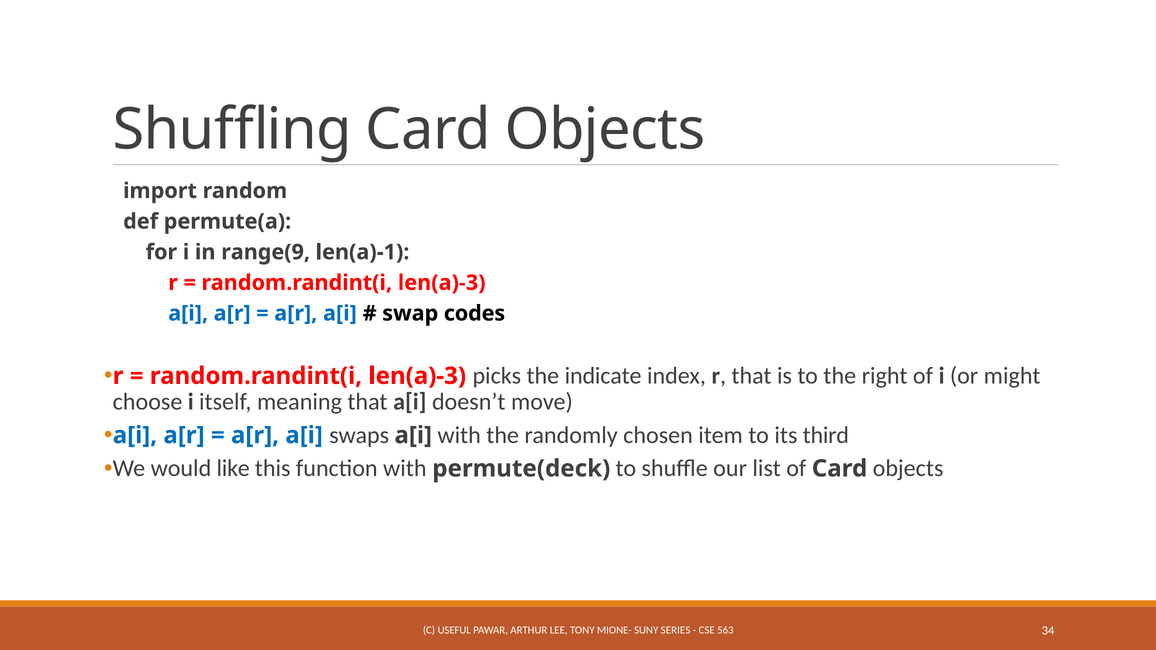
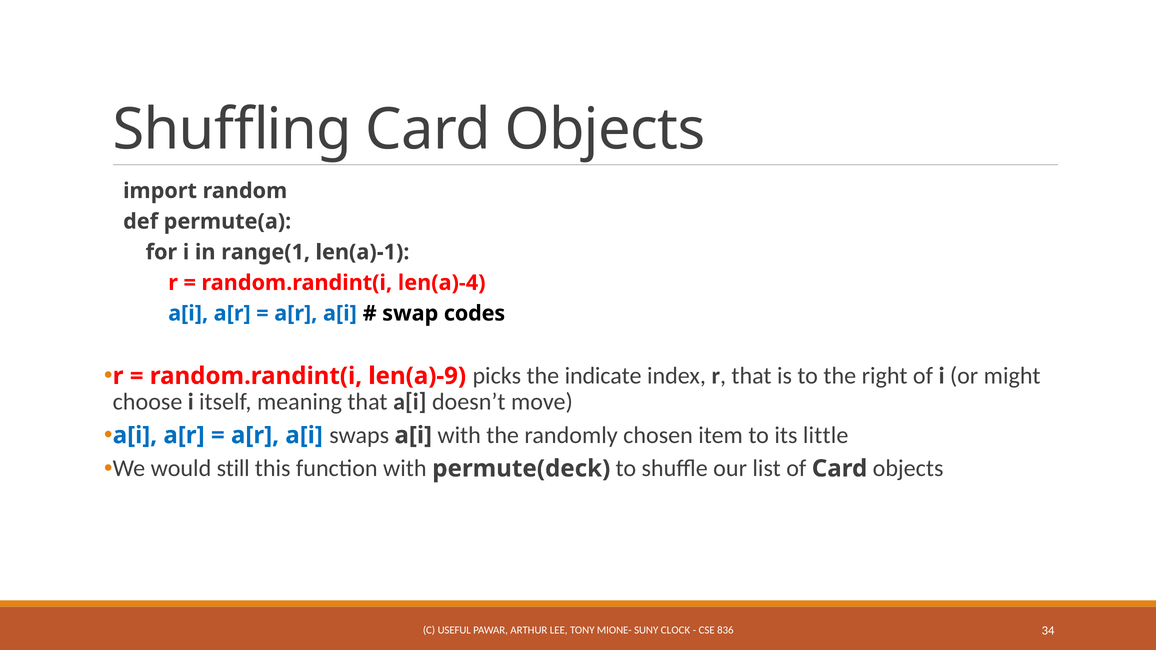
range(9: range(9 -> range(1 (266, 252)
len(a)-3: len(a)-3 -> len(a)-4 (442, 283)
len(a)-3: len(a)-3 -> len(a)-9 (417, 376)
third: third -> little (826, 435)
like: like -> still (233, 469)
SERIES: SERIES -> CLOCK (676, 630)
563: 563 -> 836 (725, 630)
